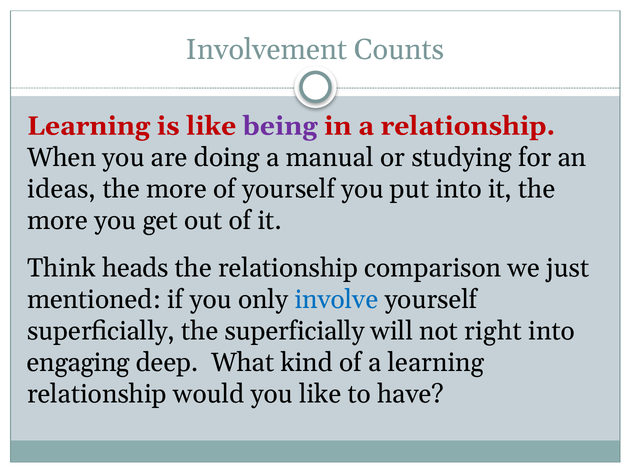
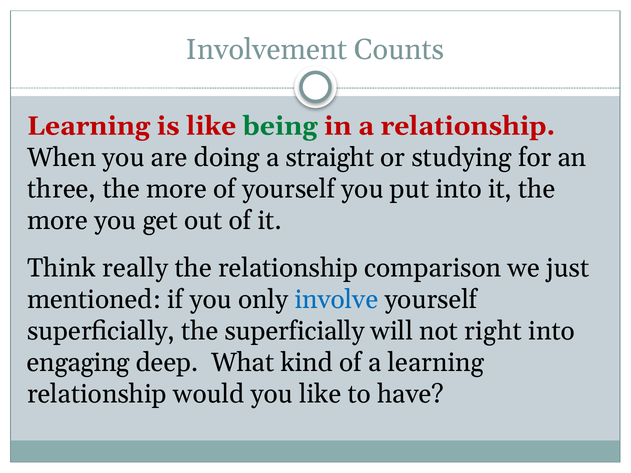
being colour: purple -> green (280, 126)
manual: manual -> straight (330, 158)
ideas: ideas -> three (62, 189)
heads: heads -> really (135, 268)
